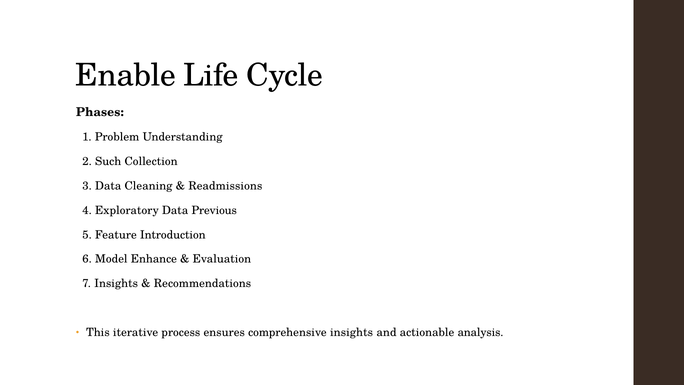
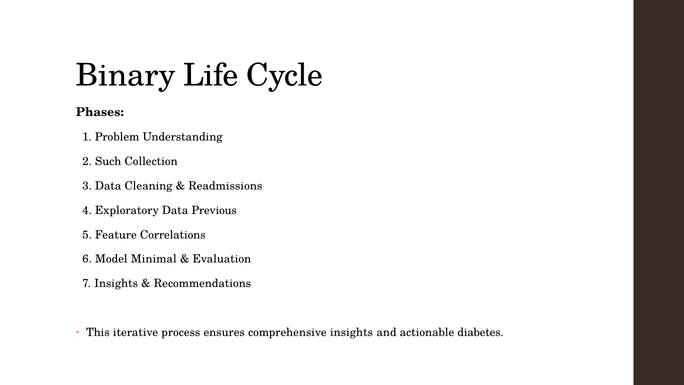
Enable: Enable -> Binary (126, 75)
Introduction: Introduction -> Correlations (173, 235)
Enhance: Enhance -> Minimal (154, 259)
analysis: analysis -> diabetes (481, 332)
